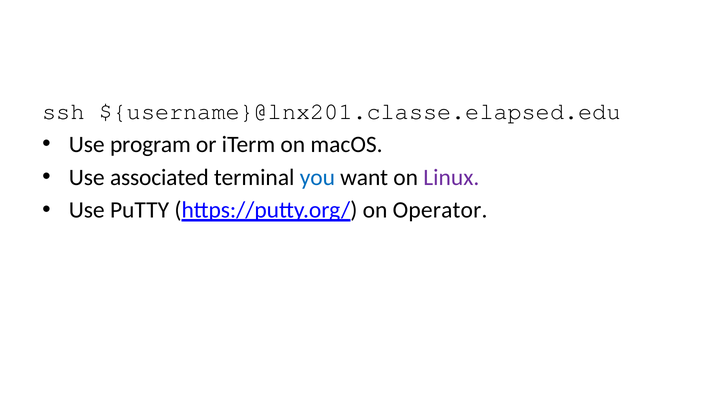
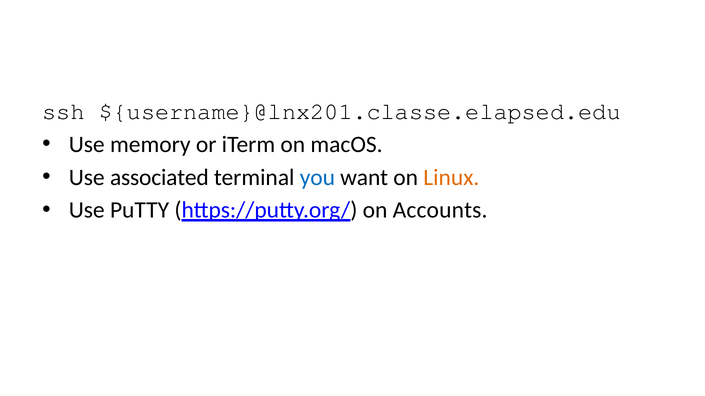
program: program -> memory (150, 145)
Linux colour: purple -> orange (451, 178)
Operator: Operator -> Accounts (440, 210)
